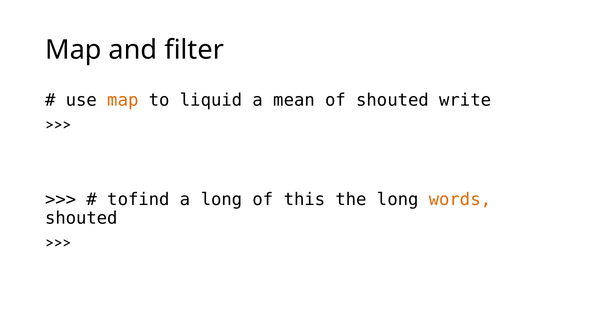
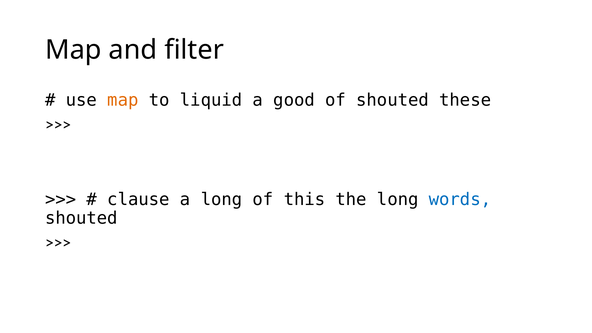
mean: mean -> good (294, 100)
write: write -> these (465, 100)
tofind: tofind -> clause (138, 199)
words colour: orange -> blue (460, 199)
